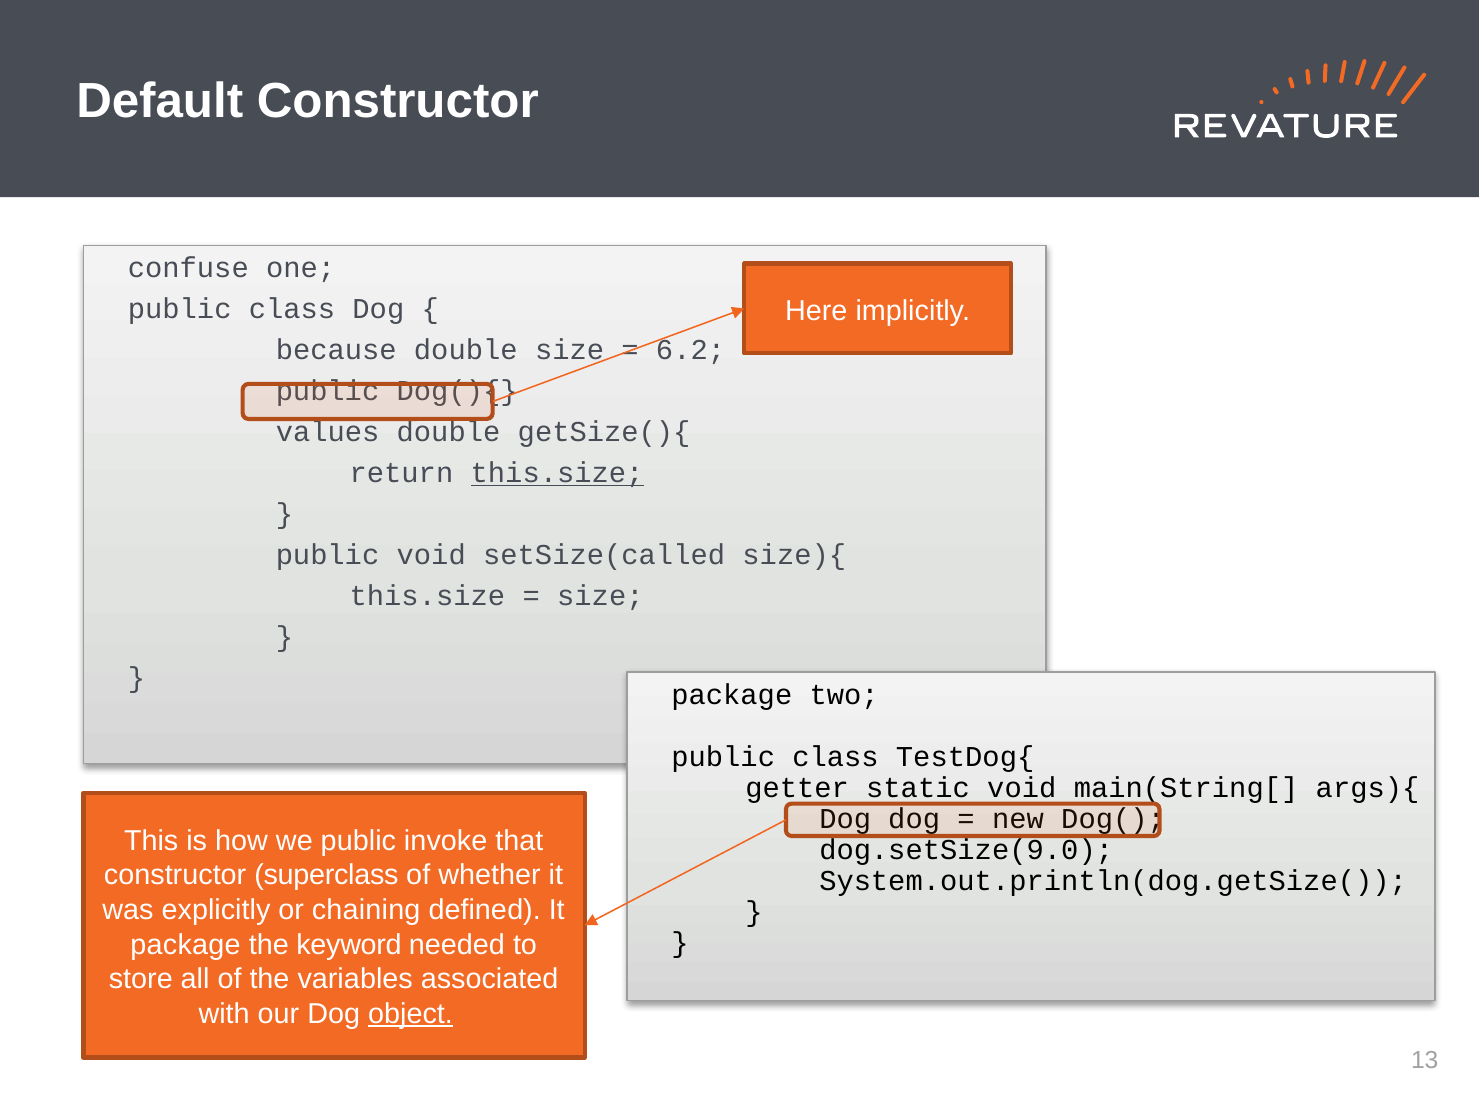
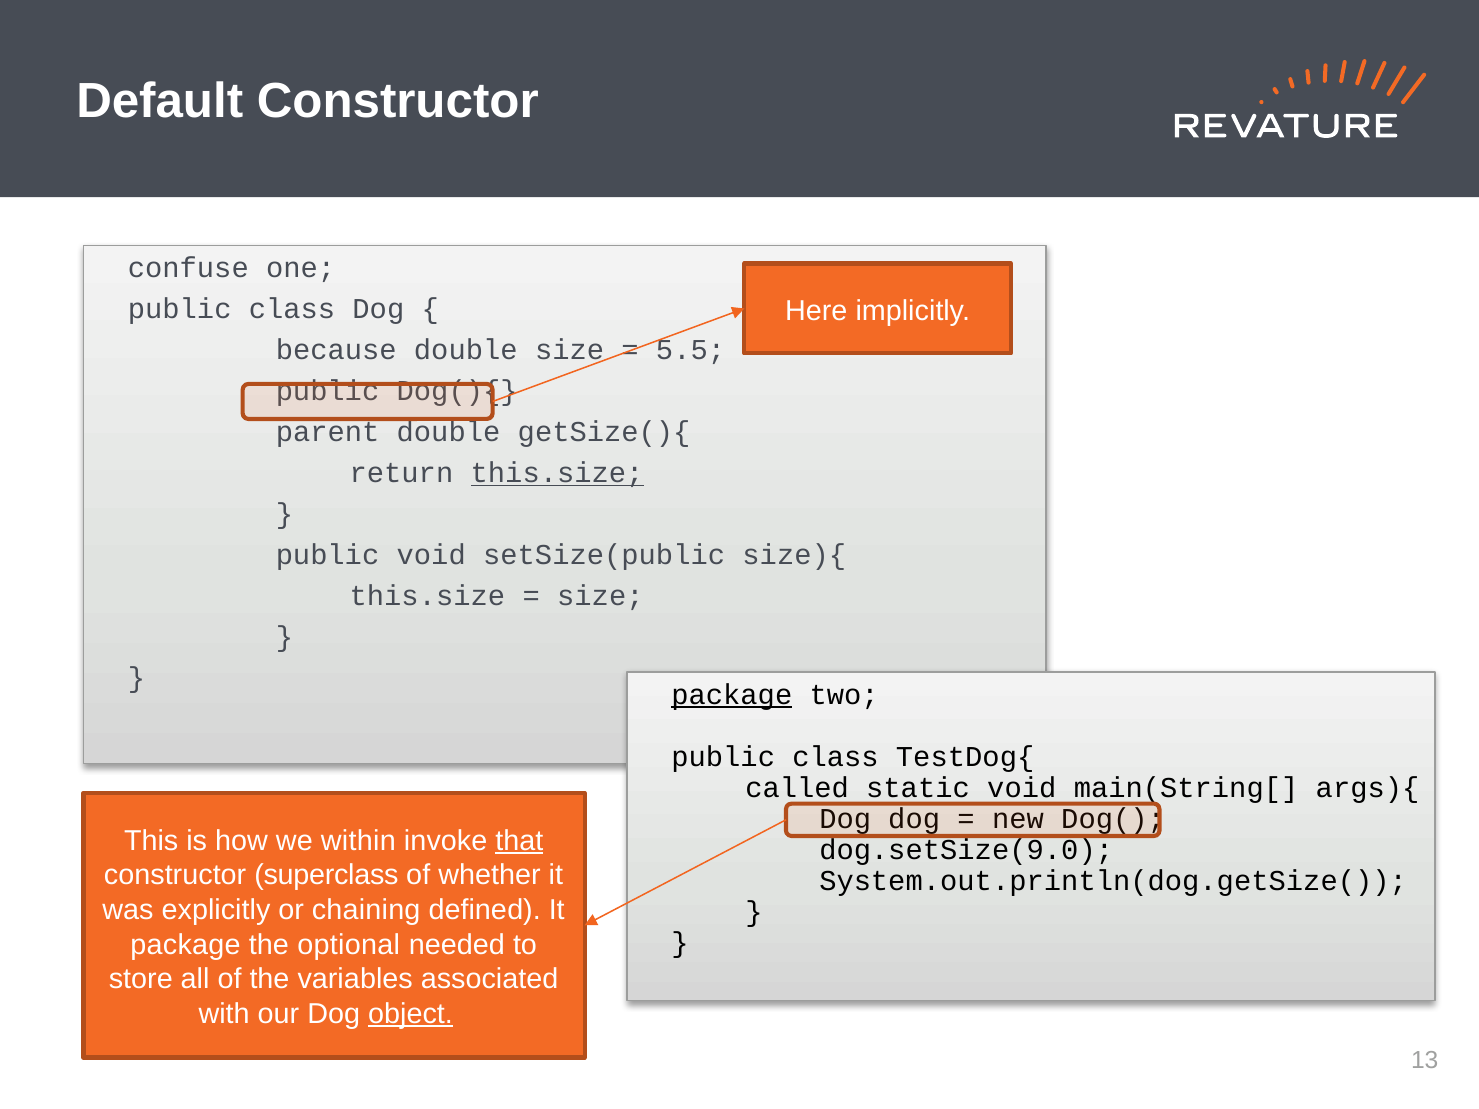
6.2: 6.2 -> 5.5 (691, 350)
values: values -> parent (328, 432)
setSize(called: setSize(called -> setSize(public (604, 555)
package underline: none -> present (732, 695)
getter: getter -> called (797, 788)
we public: public -> within (358, 841)
that underline: none -> present (519, 841)
keyword: keyword -> optional (349, 945)
